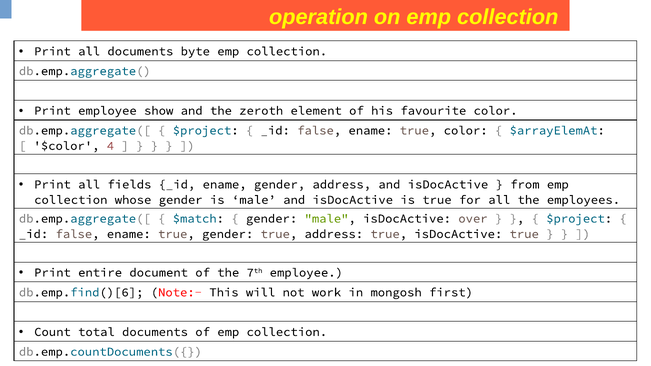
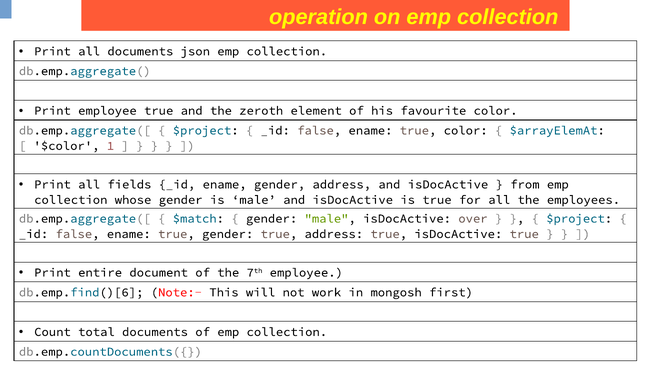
byte: byte -> json (195, 51)
employee show: show -> true (159, 111)
4: 4 -> 1 (110, 146)
